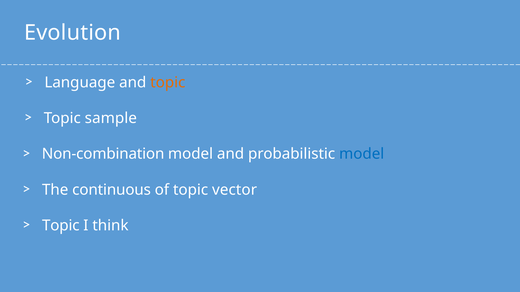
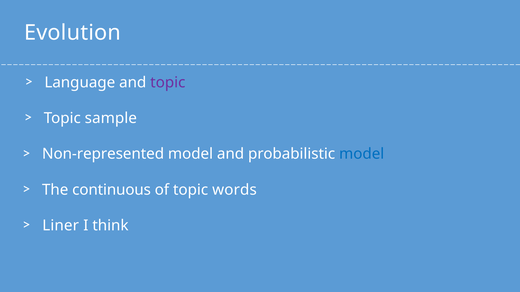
topic colour: orange -> purple (168, 83)
Non-combination: Non-combination -> Non-represented (103, 154)
vector: vector -> words (235, 190)
Topic: Topic -> Liner (61, 226)
